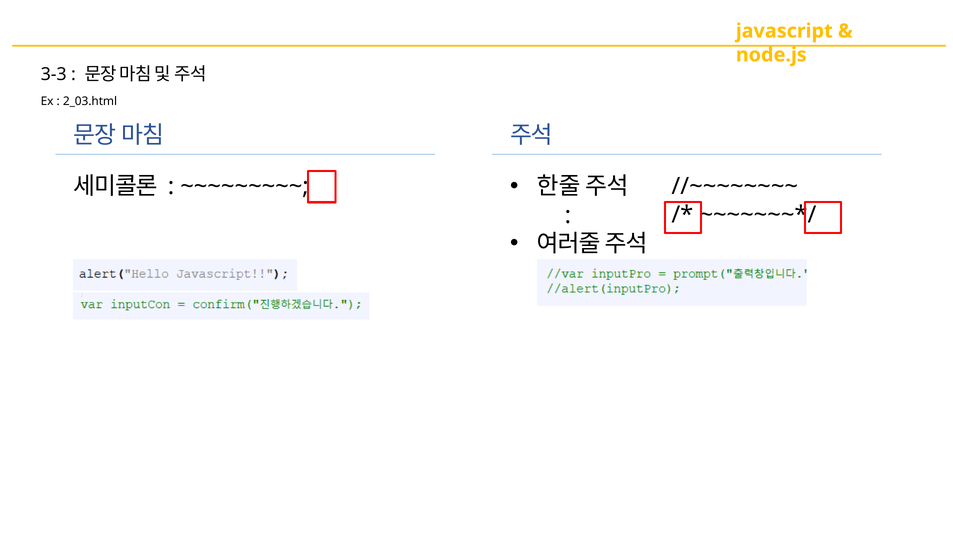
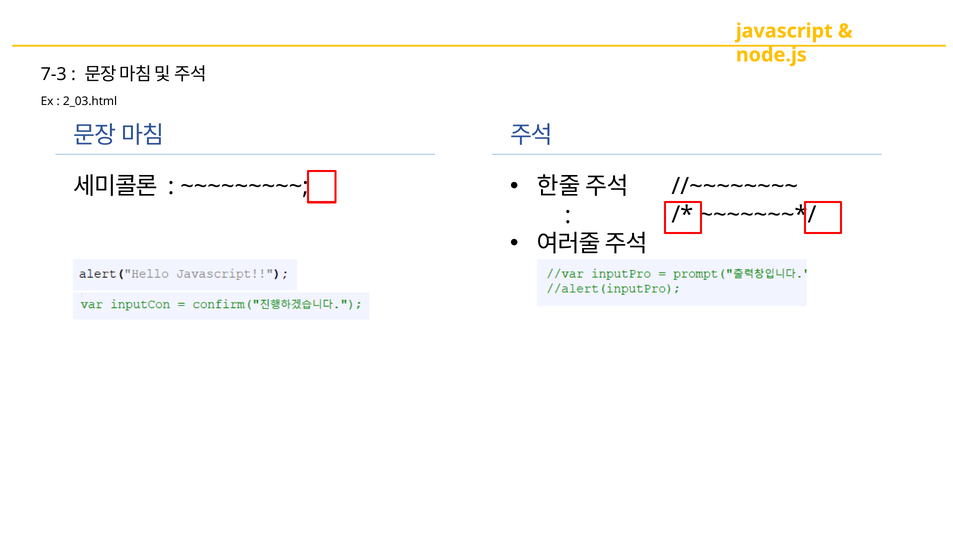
3-3: 3-3 -> 7-3 (54, 75)
